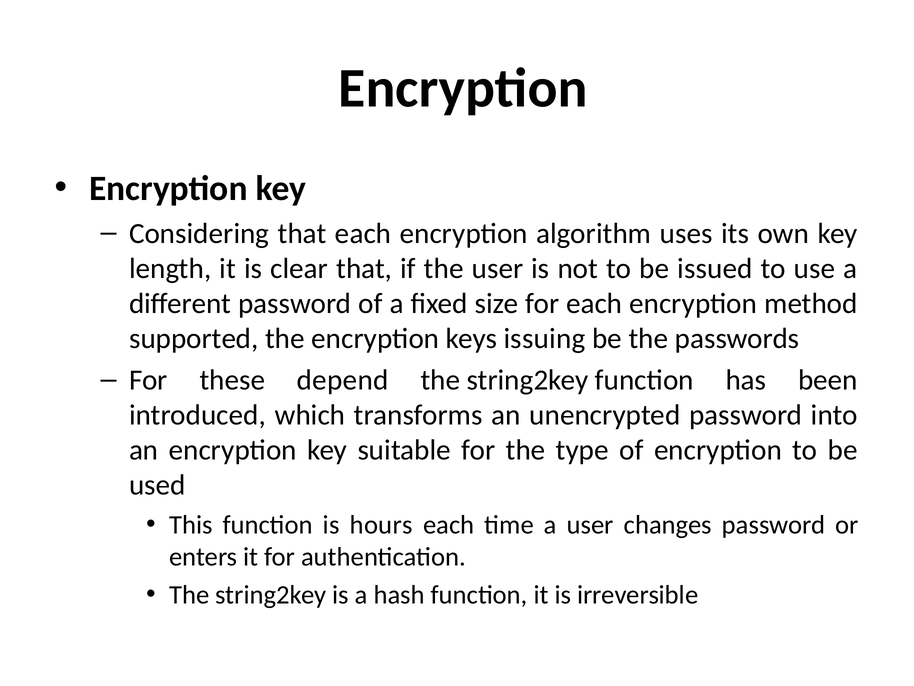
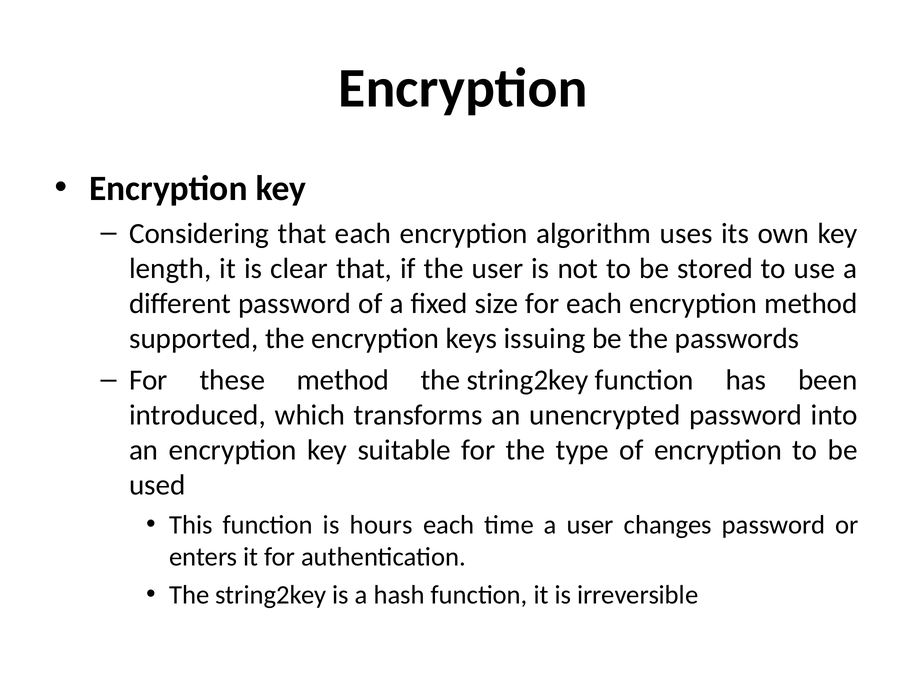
issued: issued -> stored (715, 268)
these depend: depend -> method (343, 380)
